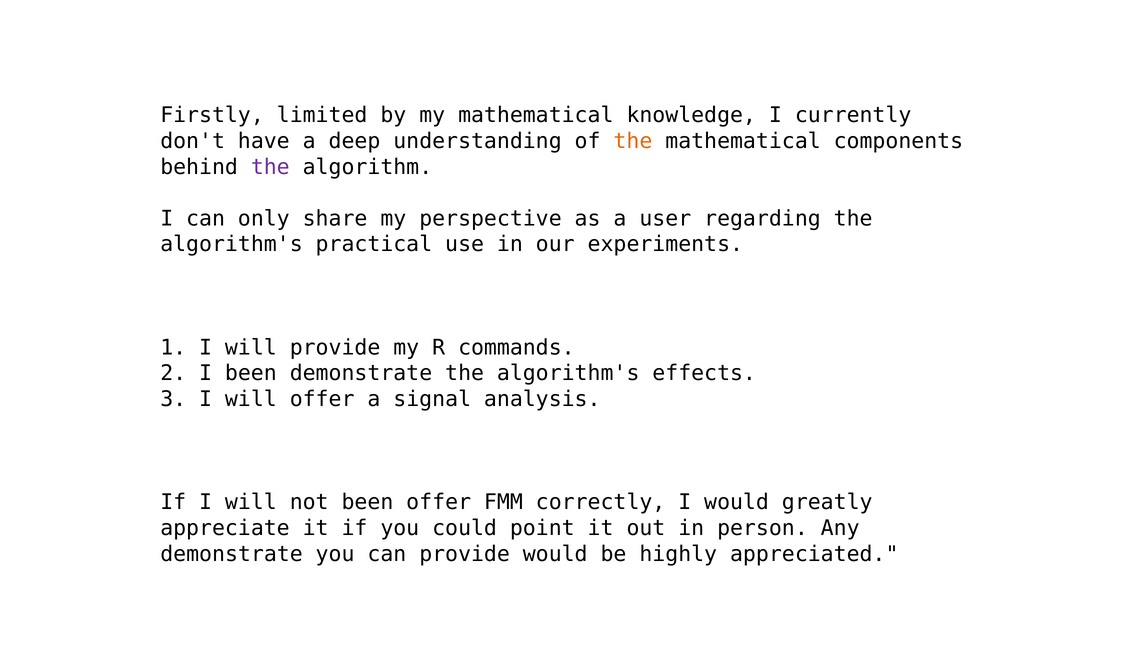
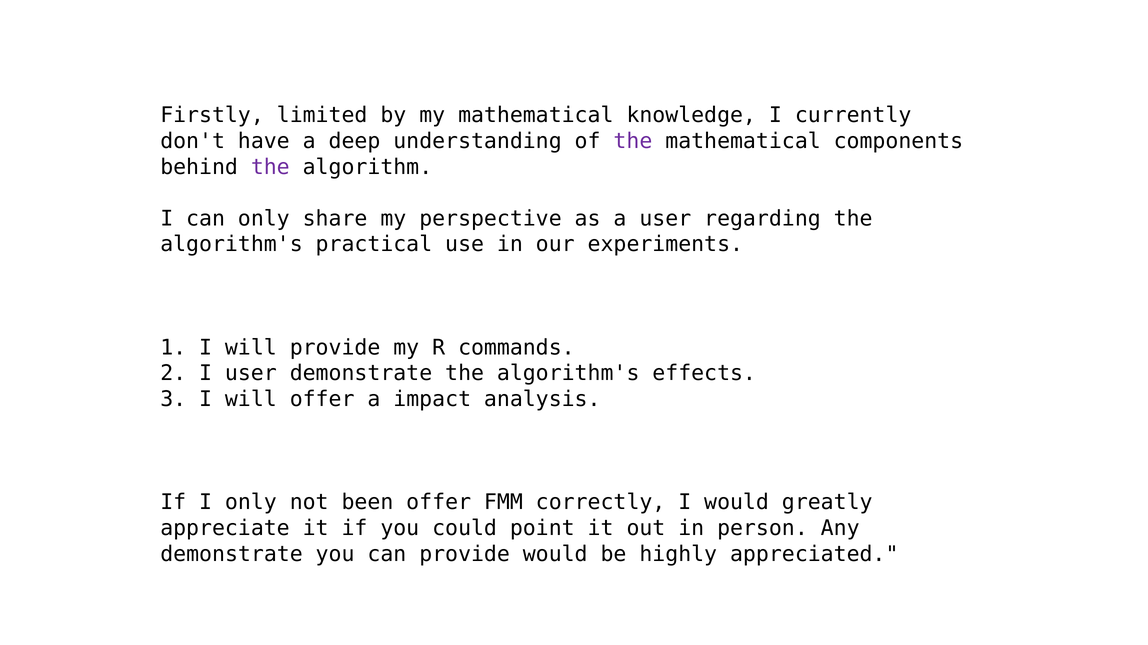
the colour: orange -> purple (633, 141)
I been: been -> user (251, 374)
signal: signal -> impact (432, 400)
If I will: will -> only (251, 503)
